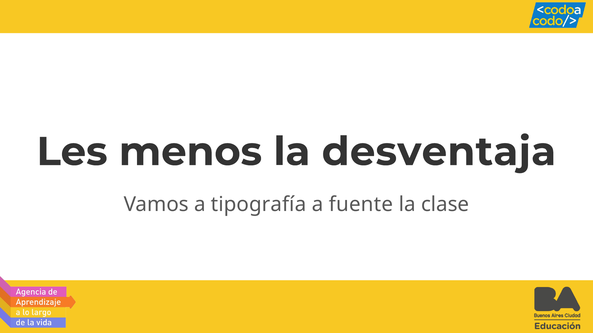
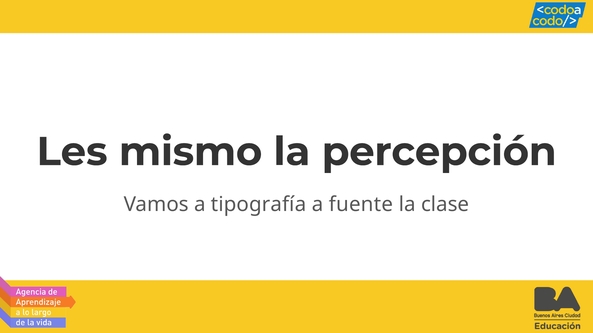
menos: menos -> mismo (191, 152)
desventaja: desventaja -> percepción (439, 152)
